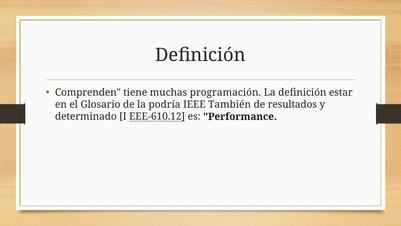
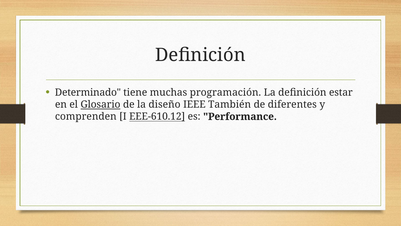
Comprenden: Comprenden -> Determinado (88, 92)
Glosario underline: none -> present (100, 104)
podría: podría -> diseño (165, 104)
resultados: resultados -> diferentes (292, 104)
determinado: determinado -> comprenden (86, 116)
